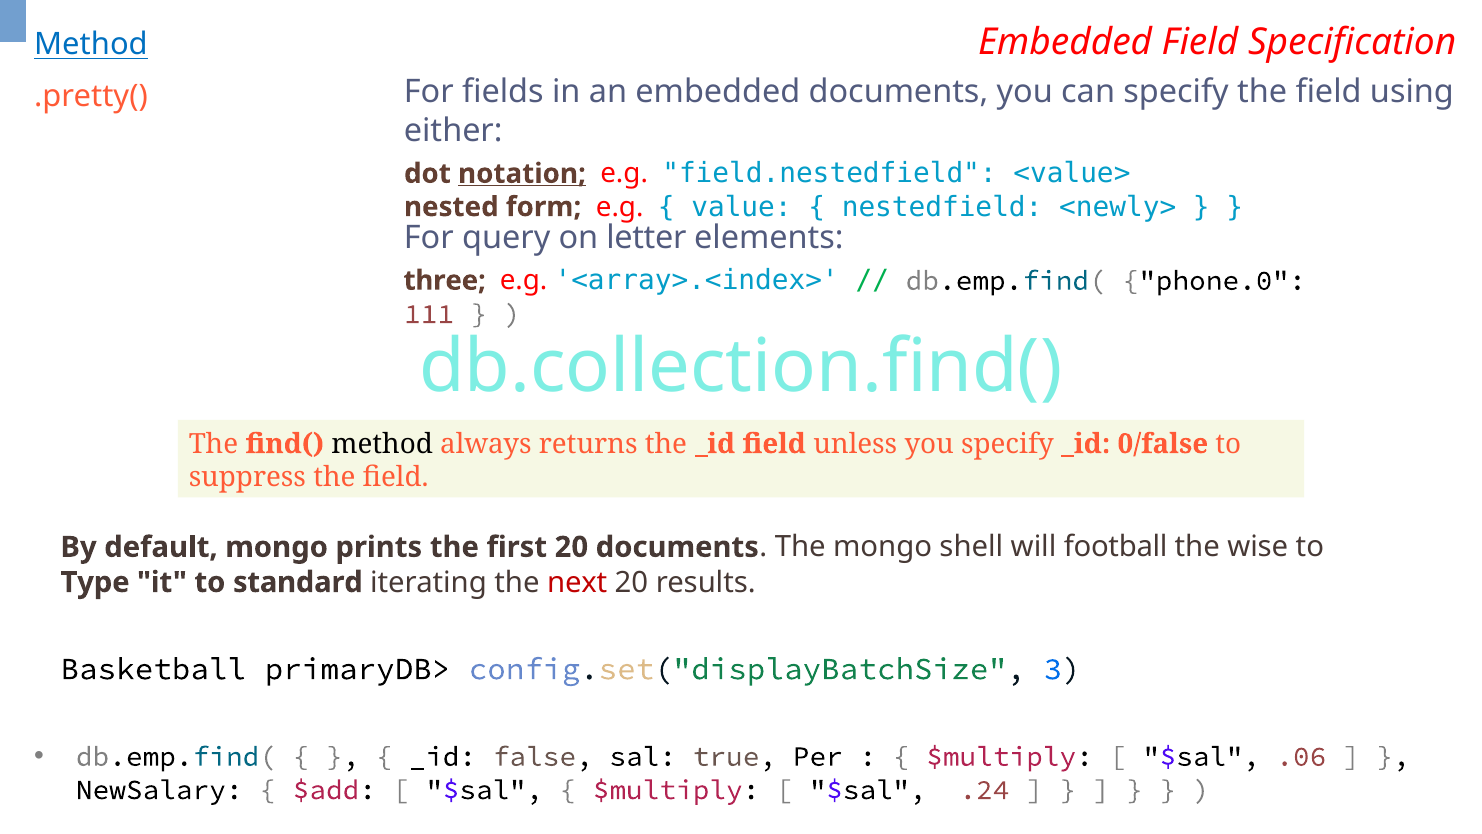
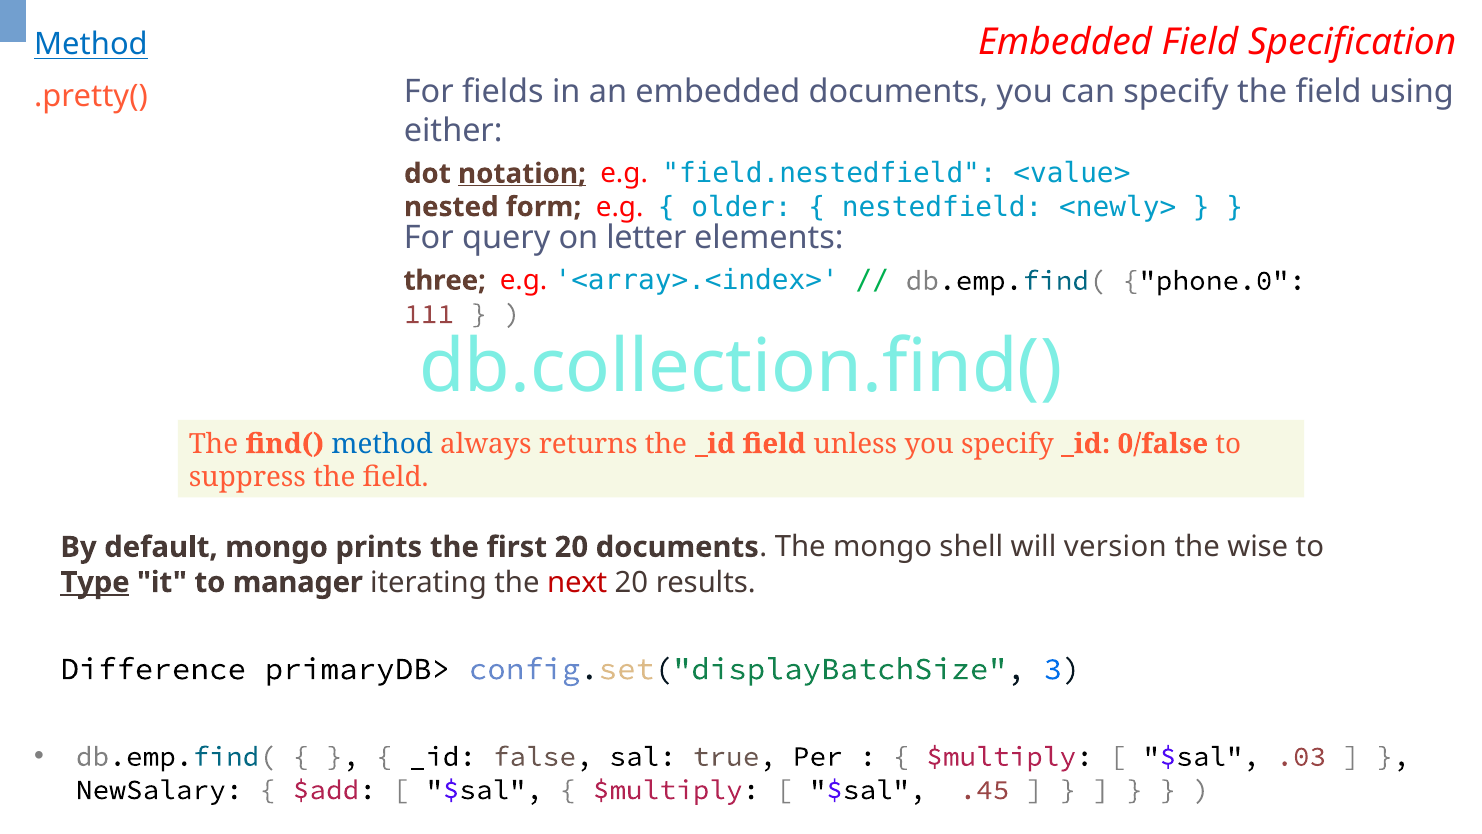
value: value -> older (741, 207)
method colour: black -> blue (382, 444)
football: football -> version (1115, 547)
Type underline: none -> present (95, 582)
standard: standard -> manager (298, 582)
Basketball: Basketball -> Difference (153, 669)
.06: .06 -> .03 (1301, 756)
.24: .24 -> .45 (985, 790)
